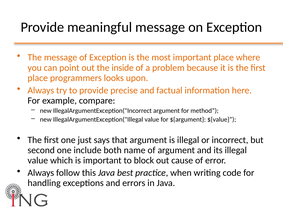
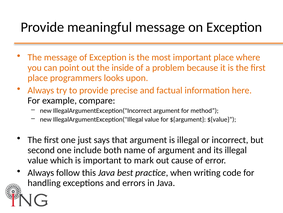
block: block -> mark (144, 160)
